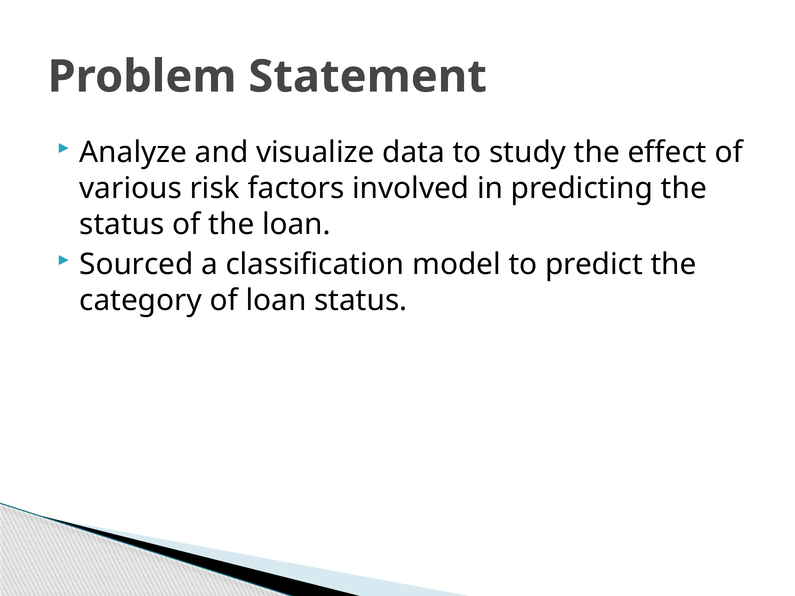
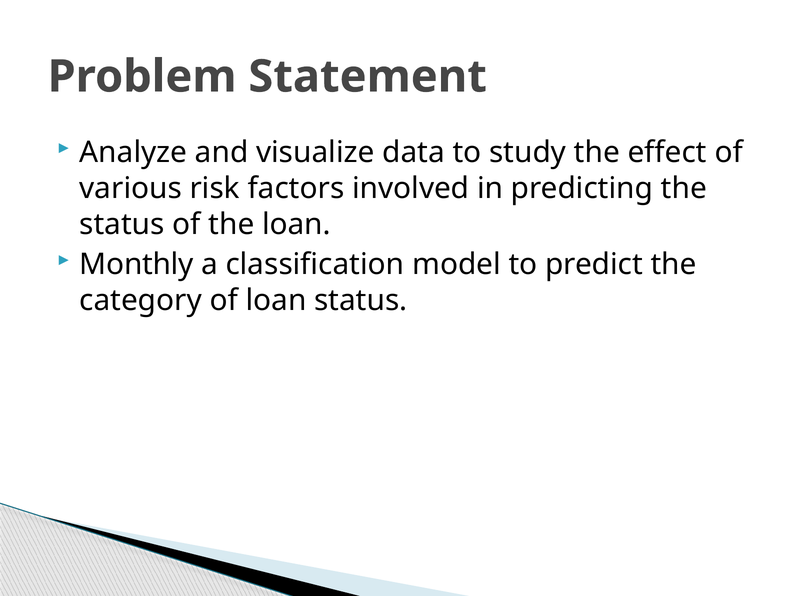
Sourced: Sourced -> Monthly (136, 265)
